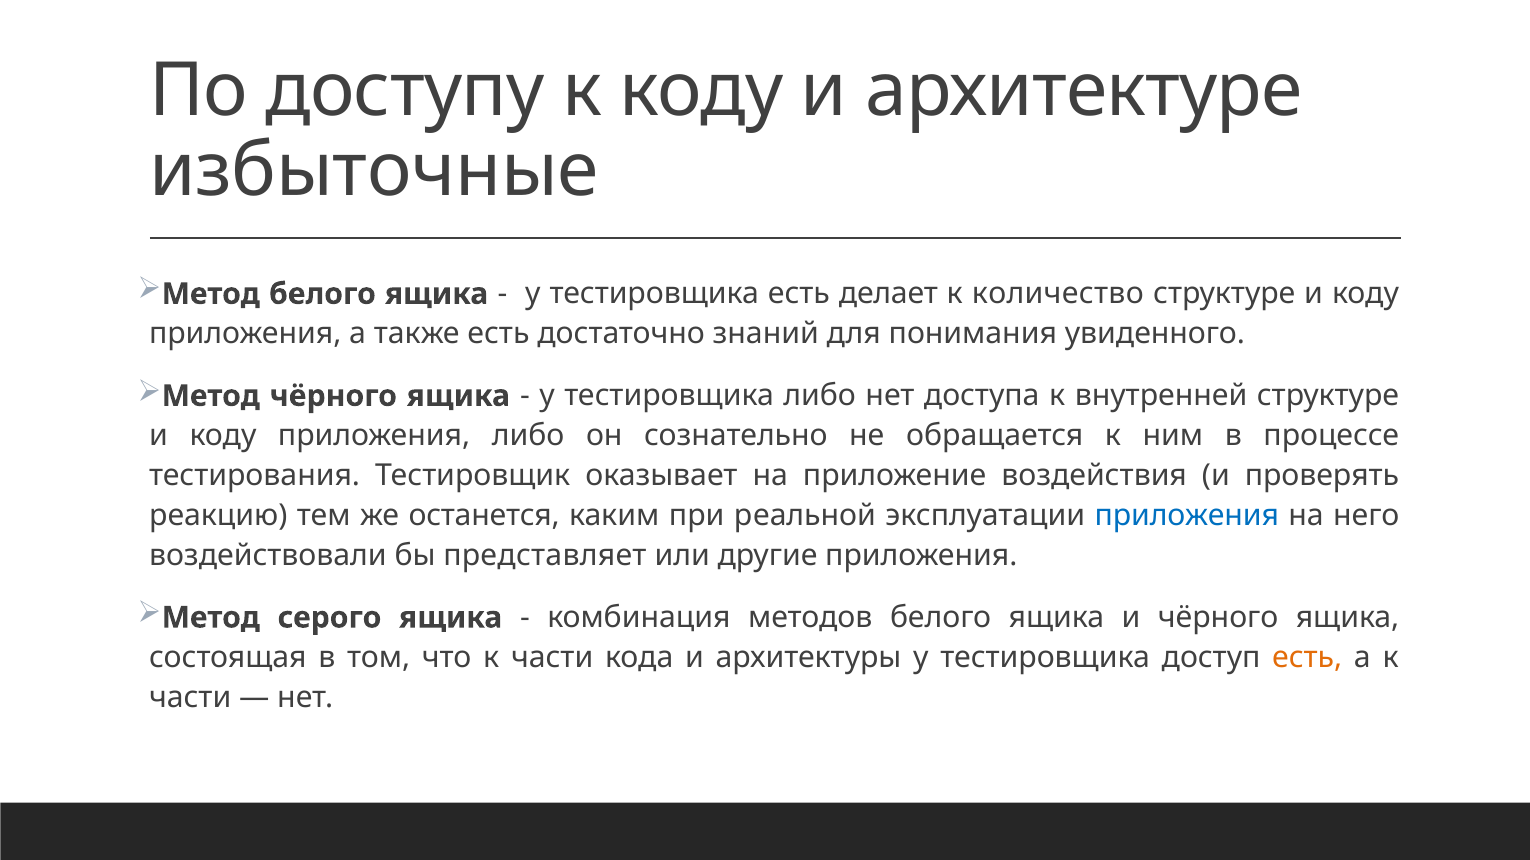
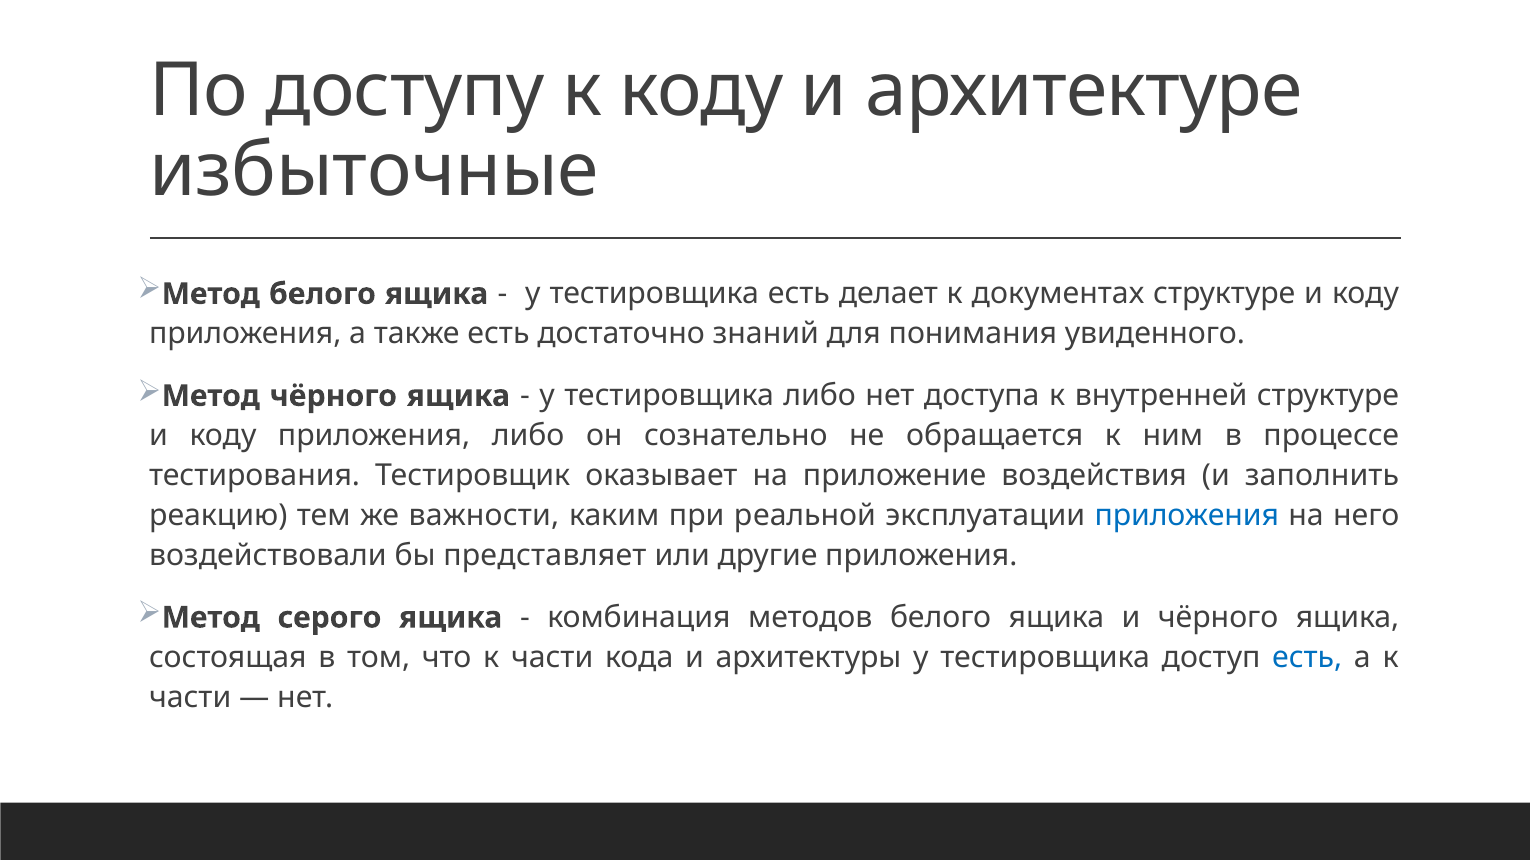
количество: количество -> документах (1058, 294)
проверять: проверять -> заполнить (1322, 476)
останется: останется -> важности (484, 516)
есть colour: orange -> blue (1307, 658)
